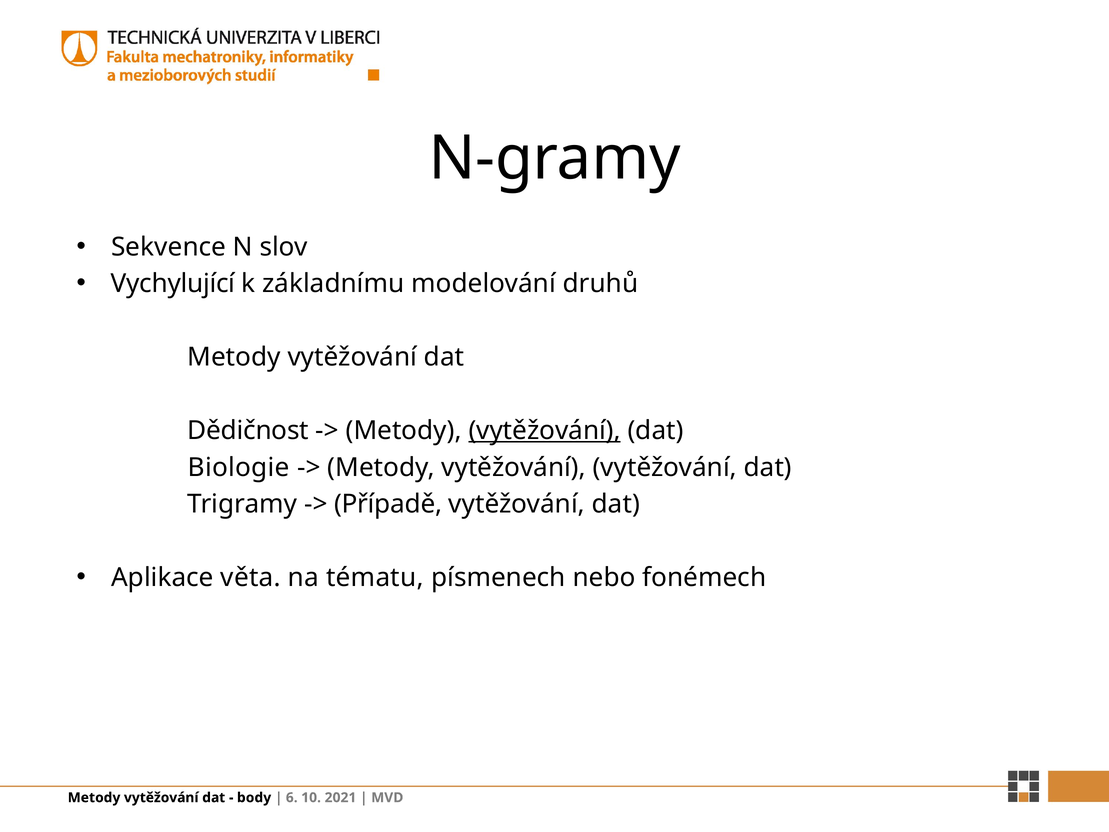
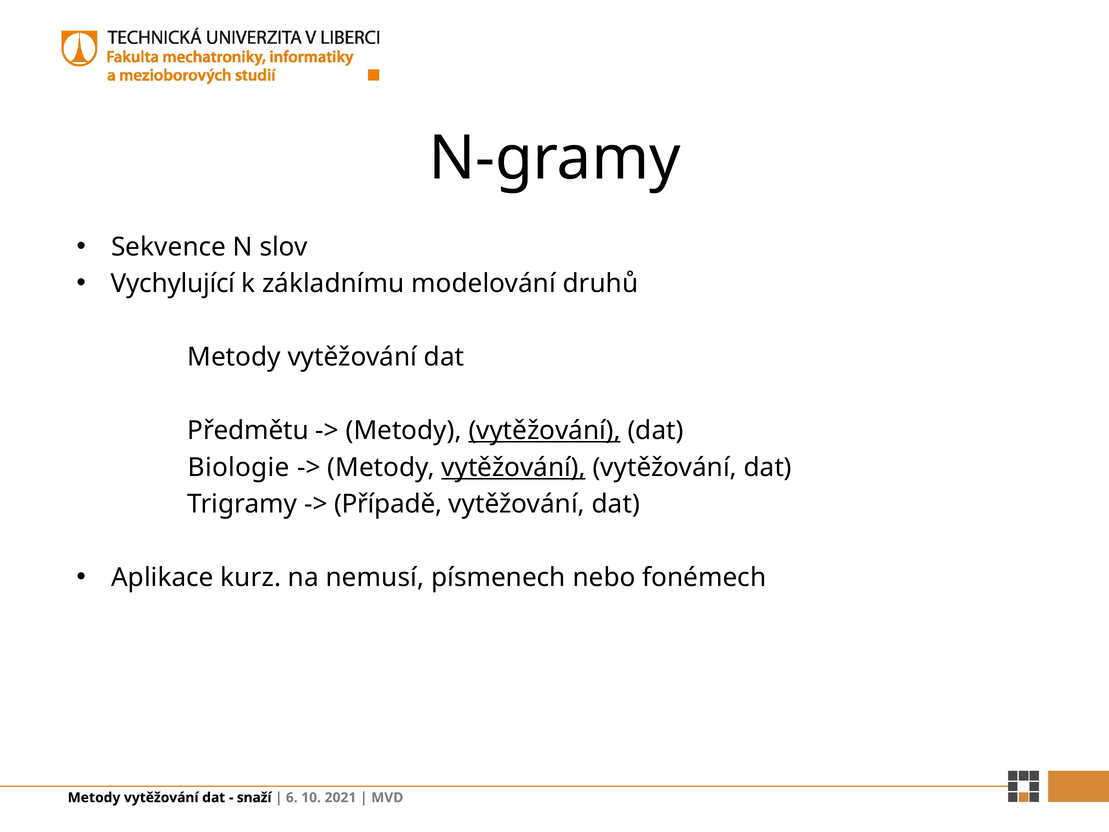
Dědičnost: Dědičnost -> Předmětu (248, 431)
vytěžování underline: none -> present (514, 467)
věta: věta -> kurz (251, 577)
tématu: tématu -> nemusí (375, 577)
body: body -> snaží (254, 797)
